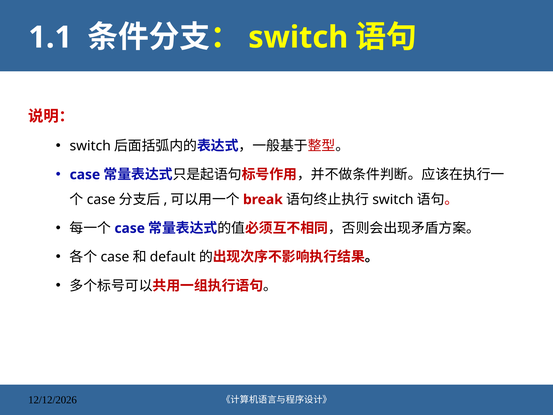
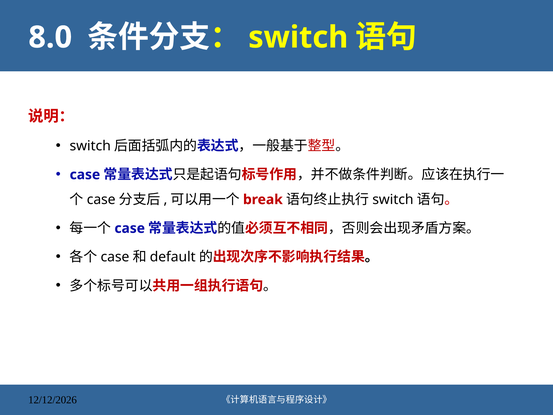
1.1: 1.1 -> 8.0 (50, 37)
